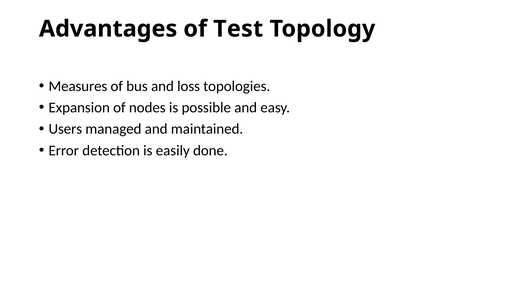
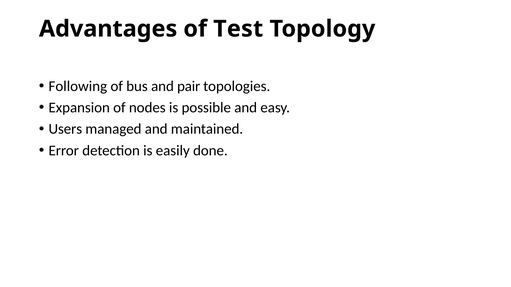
Measures: Measures -> Following (78, 86)
loss: loss -> pair (189, 86)
